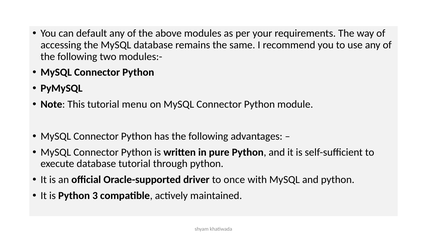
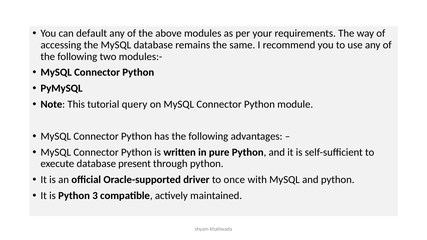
menu: menu -> query (135, 104)
database tutorial: tutorial -> present (135, 164)
